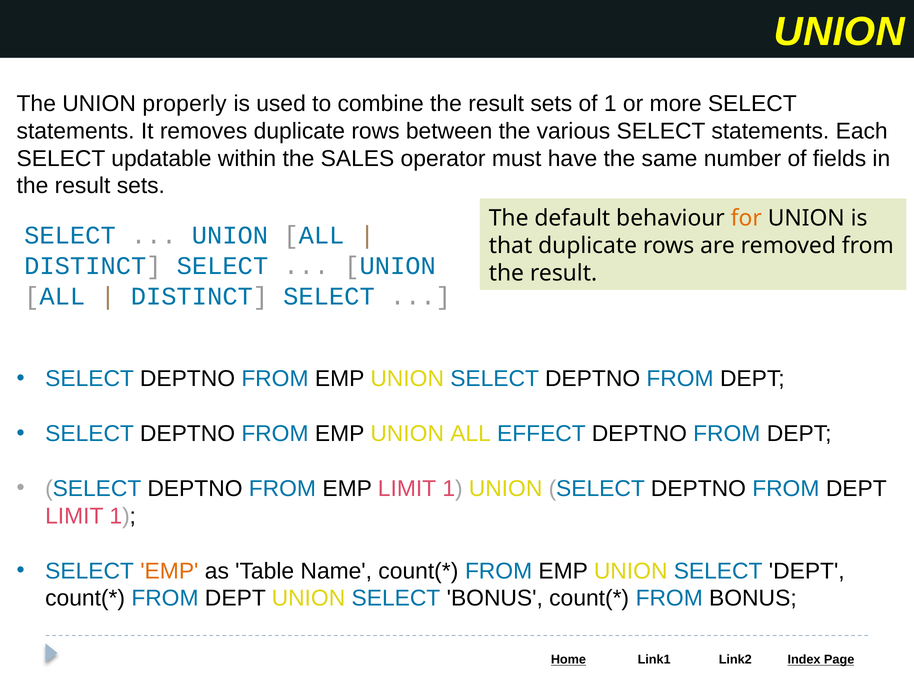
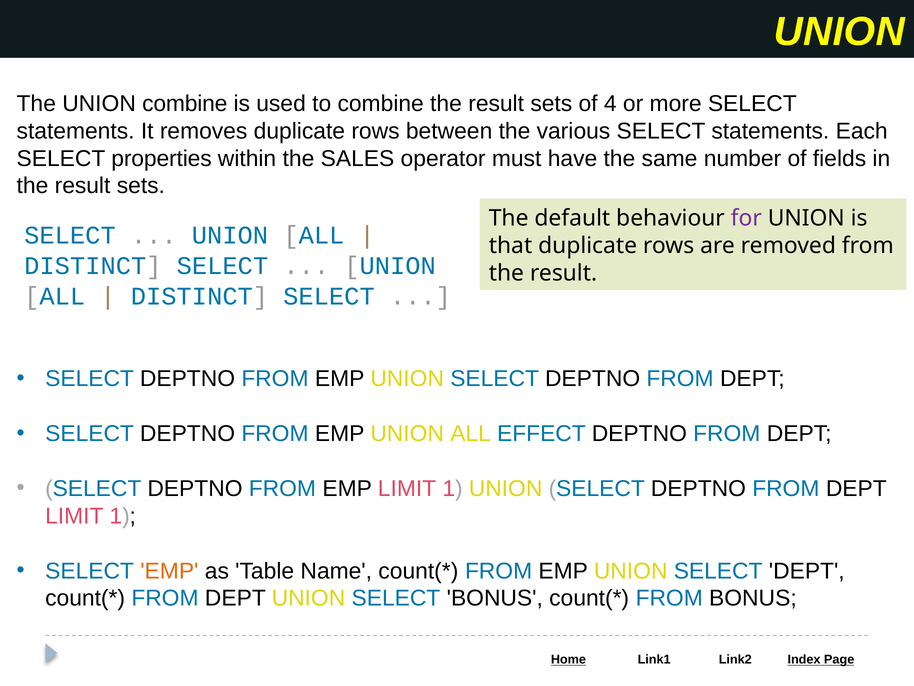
UNION properly: properly -> combine (185, 104)
of 1: 1 -> 4 (610, 104)
updatable: updatable -> properties (162, 158)
for colour: orange -> purple (746, 218)
